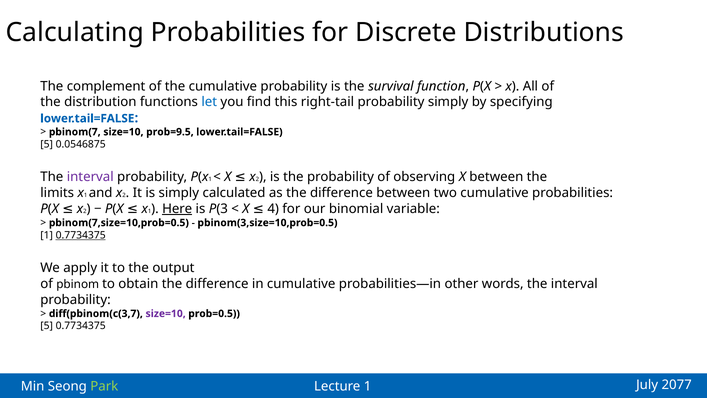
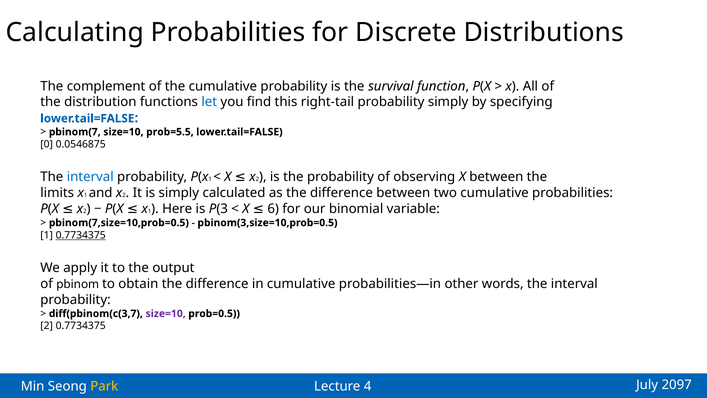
prob=9.5: prob=9.5 -> prob=5.5 (170, 132)
5: 5 -> 0 (47, 144)
interval colour: purple -> blue (90, 177)
Here underline: present -> none (177, 209)
4: 4 -> 6 (273, 209)
5: 5 -> 2 (47, 326)
Park colour: light green -> yellow (104, 386)
Lecture 1: 1 -> 4 (368, 386)
2077: 2077 -> 2097 (677, 385)
